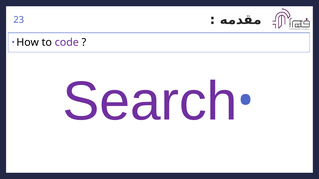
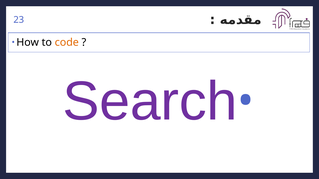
code colour: purple -> orange (67, 42)
